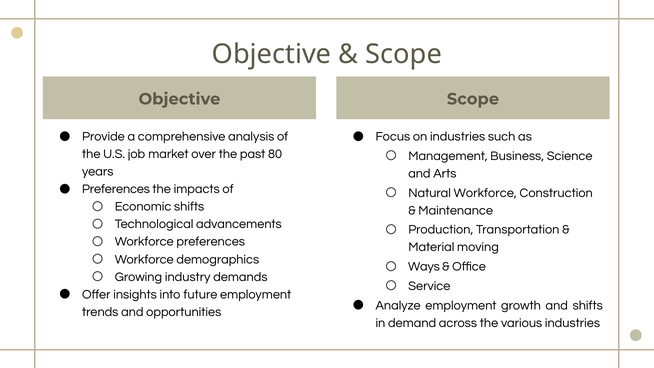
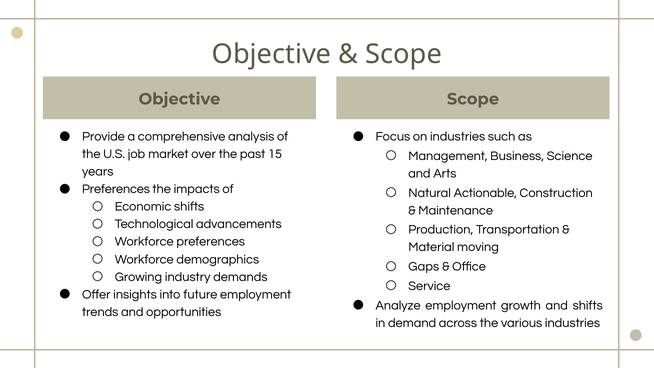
80: 80 -> 15 (275, 154)
Natural Workforce: Workforce -> Actionable (485, 193)
Ways: Ways -> Gaps (424, 267)
